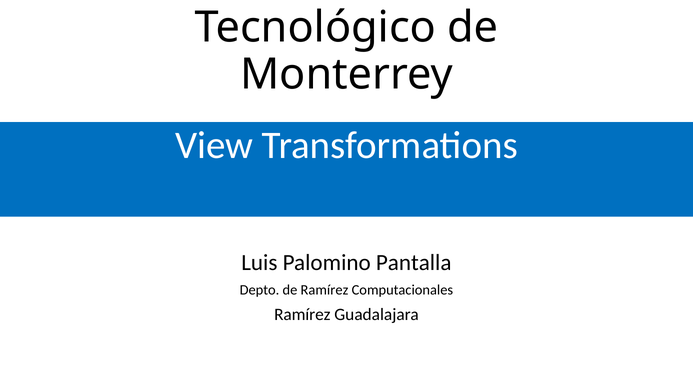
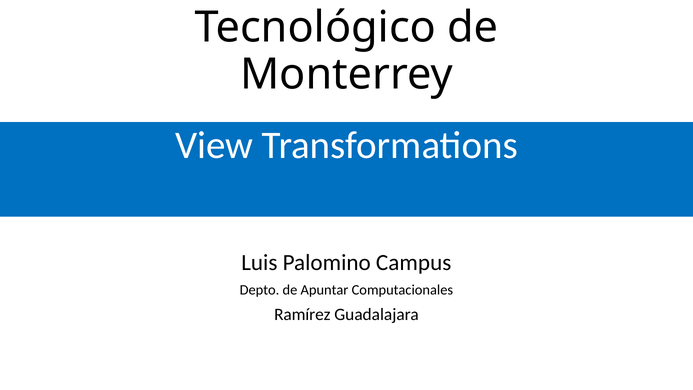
Pantalla: Pantalla -> Campus (414, 263)
de Ramírez: Ramírez -> Apuntar (324, 290)
